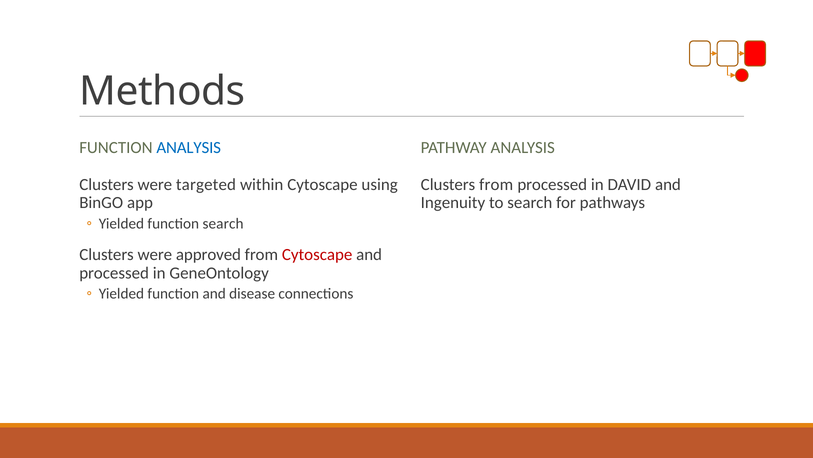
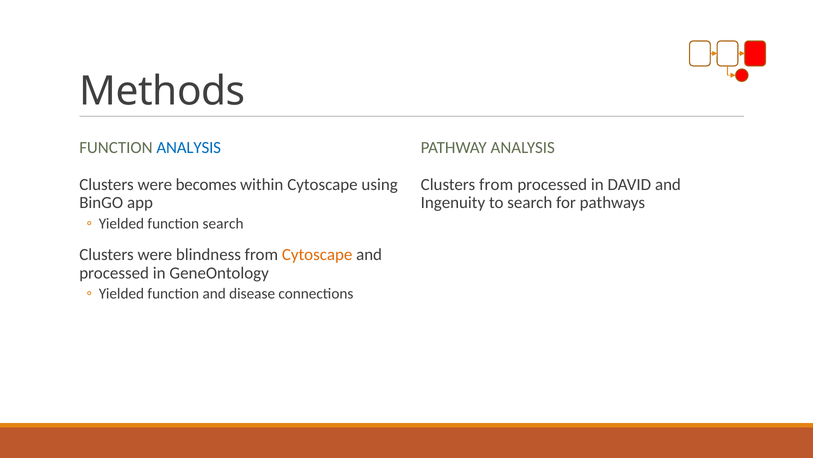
targeted: targeted -> becomes (206, 184)
approved: approved -> blindness (208, 254)
Cytoscape colour: red -> orange (317, 254)
